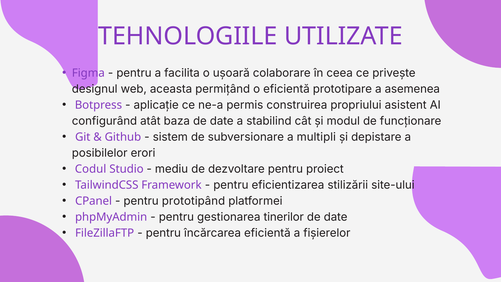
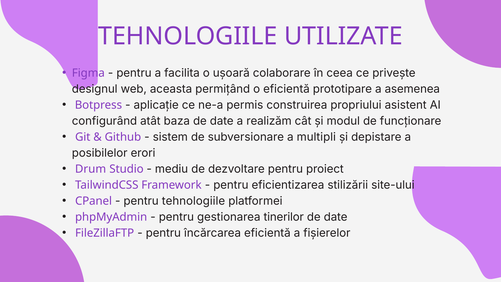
stabilind: stabilind -> realizăm (269, 121)
Codul: Codul -> Drum (91, 169)
pentru prototipând: prototipând -> tehnologiile (193, 201)
